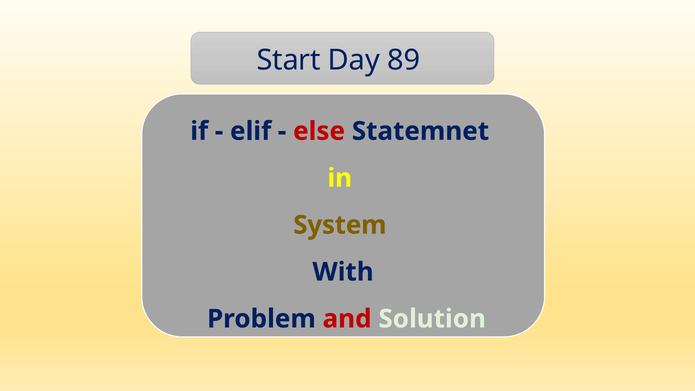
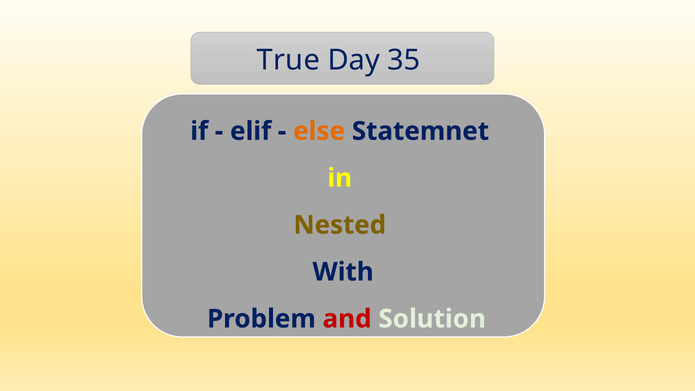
Start: Start -> True (288, 60)
89: 89 -> 35 (404, 60)
else colour: red -> orange (319, 131)
System: System -> Nested (340, 225)
